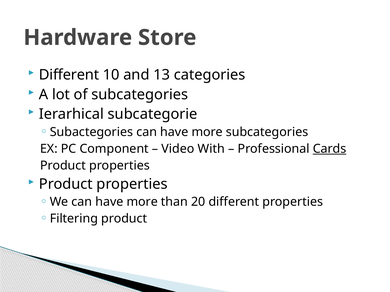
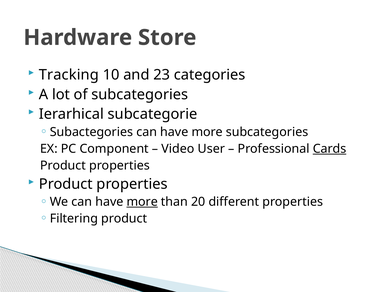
Different: Different -> Tracking (69, 75)
13: 13 -> 23 (162, 75)
With: With -> User (211, 149)
more underline: none -> present (142, 202)
